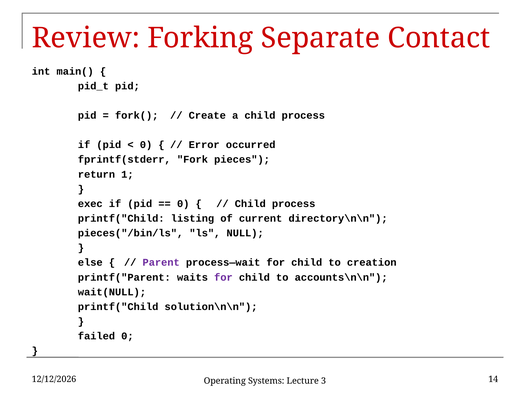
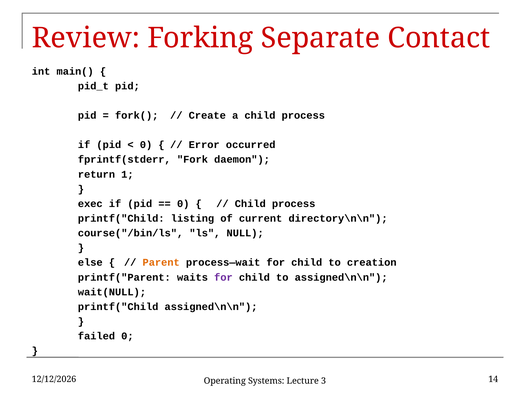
pieces: pieces -> daemon (242, 160)
pieces("/bin/ls: pieces("/bin/ls -> course("/bin/ls (131, 233)
Parent colour: purple -> orange (161, 263)
to accounts\n\n: accounts\n\n -> assigned\n\n (341, 278)
printf("Child solution\n\n: solution\n\n -> assigned\n\n (211, 307)
